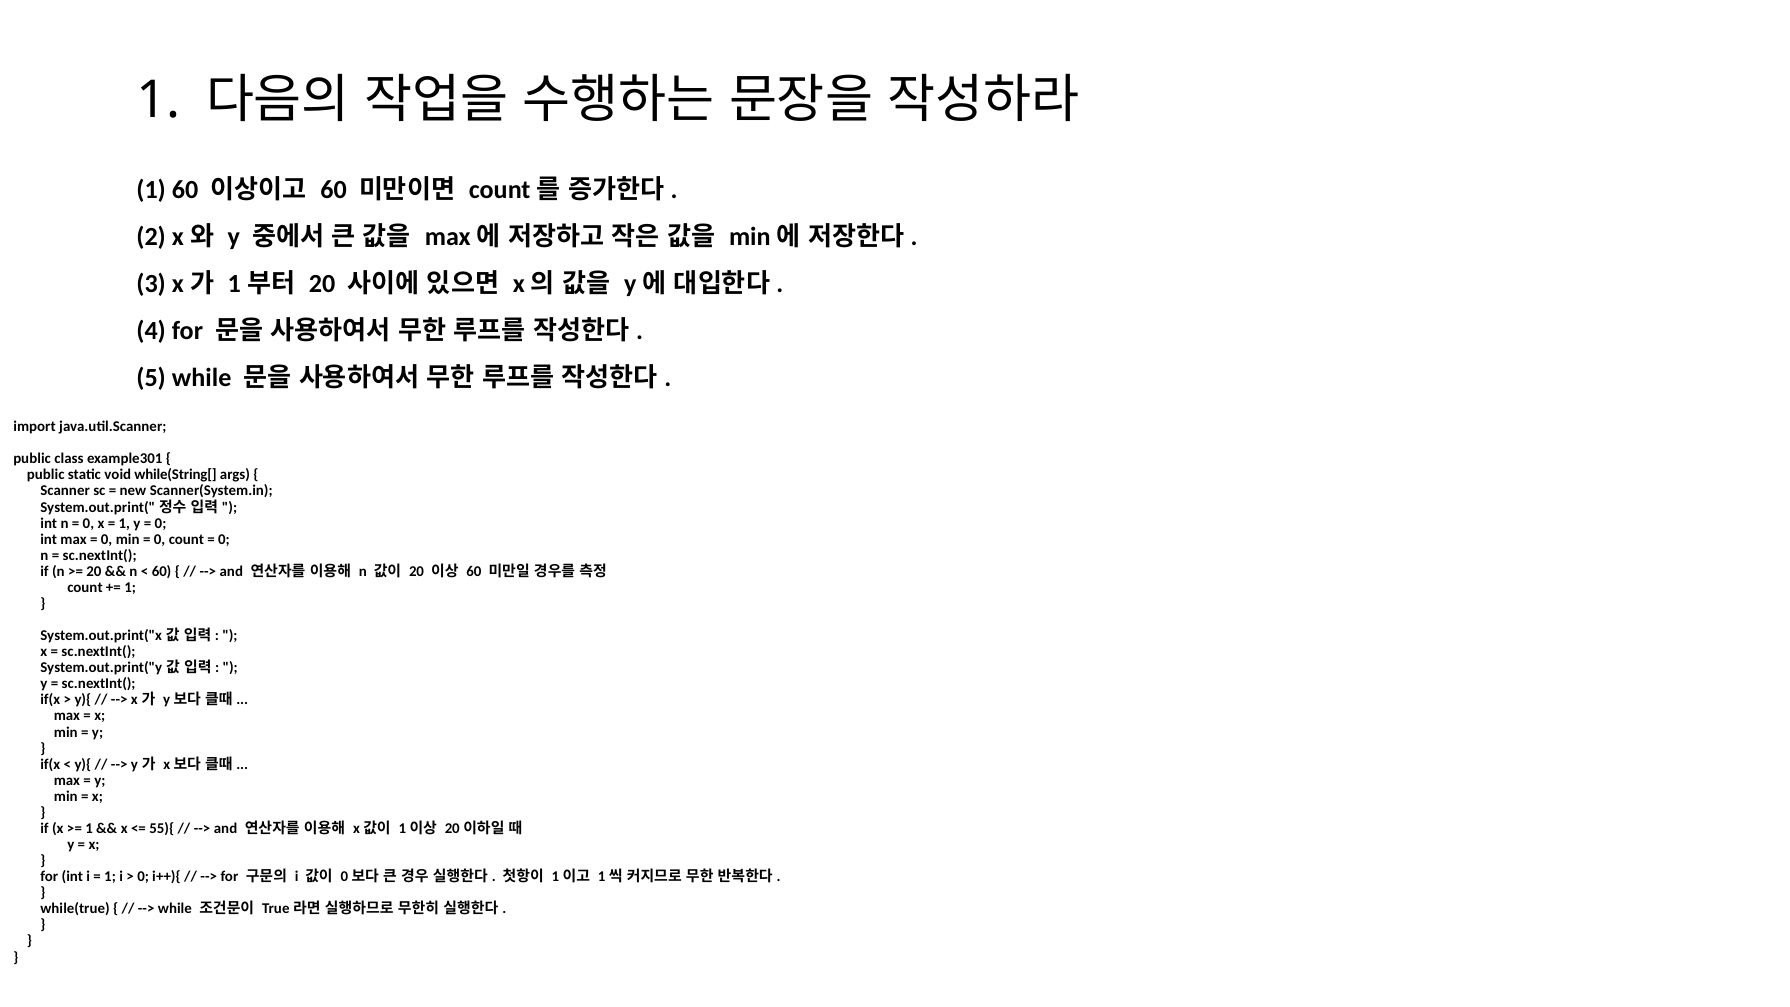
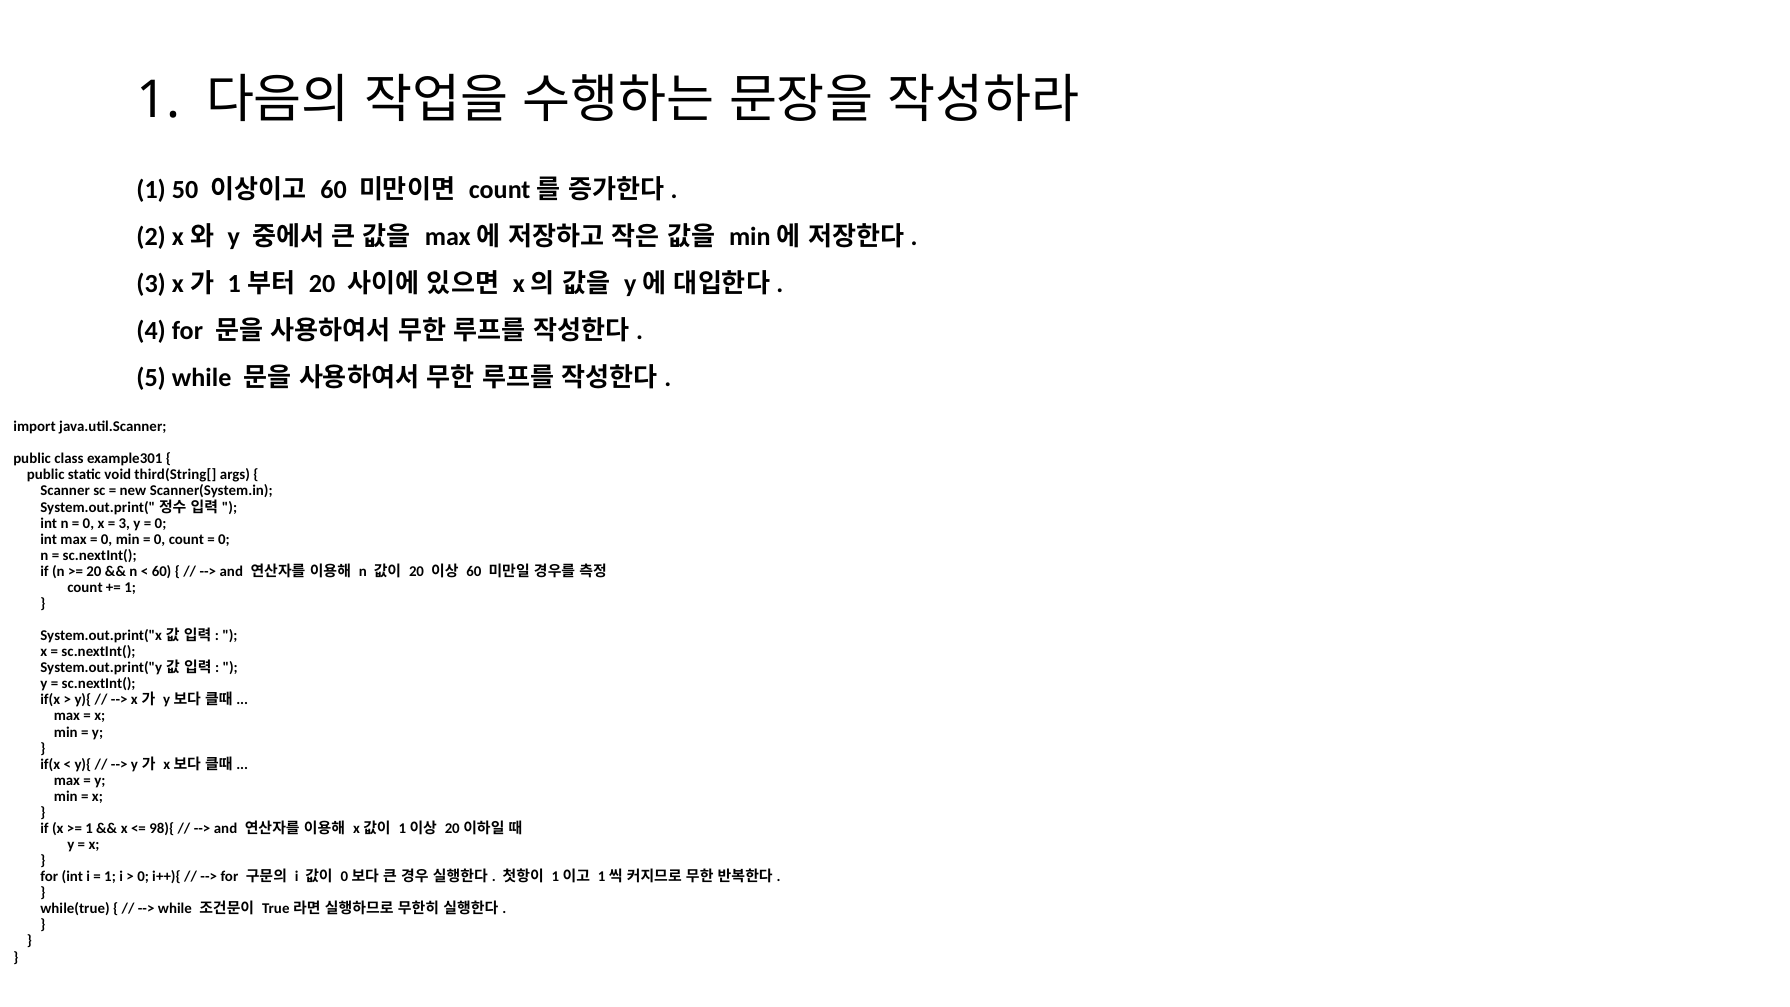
1 60: 60 -> 50 (185, 190)
while(String[: while(String[ -> third(String[ (175, 475)
1: 1 -> 3 (124, 523)
55){: 55){ -> 98){ (162, 828)
